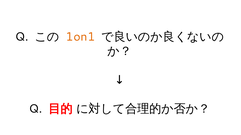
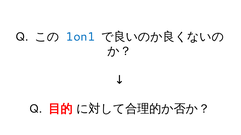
1on1 colour: orange -> blue (80, 37)
